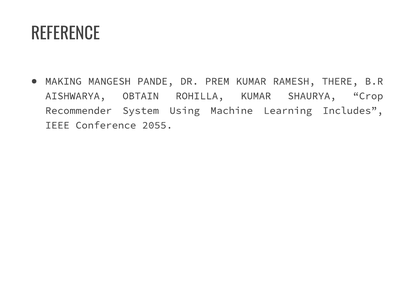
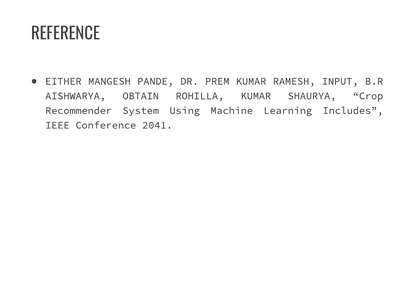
MAKING: MAKING -> EITHER (63, 81)
THERE: THERE -> INPUT (340, 81)
2055: 2055 -> 2041 (157, 125)
